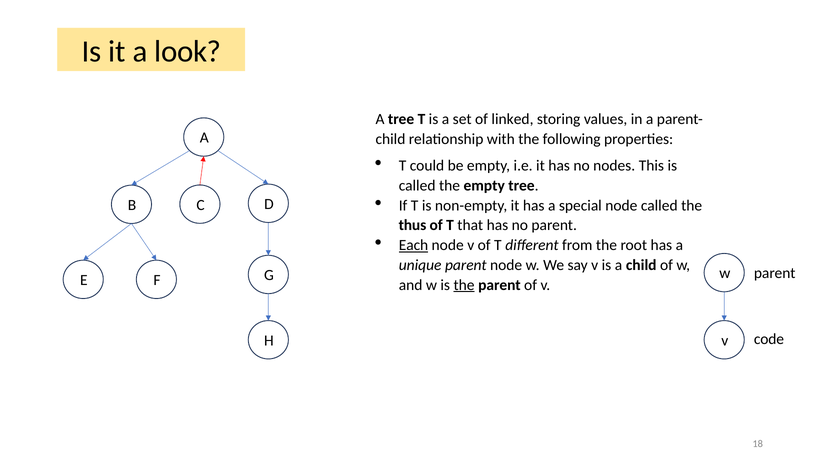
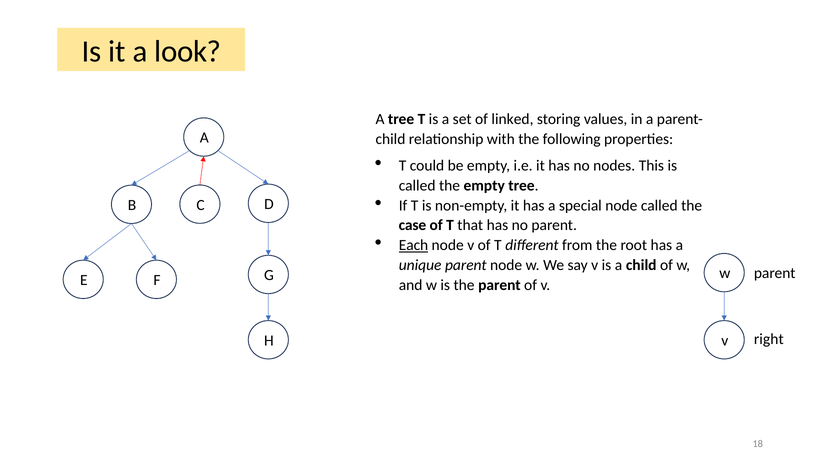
thus: thus -> case (412, 225)
the underline: present -> none (464, 285)
code: code -> right (769, 339)
